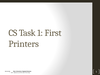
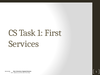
Printers: Printers -> Services (24, 44)
